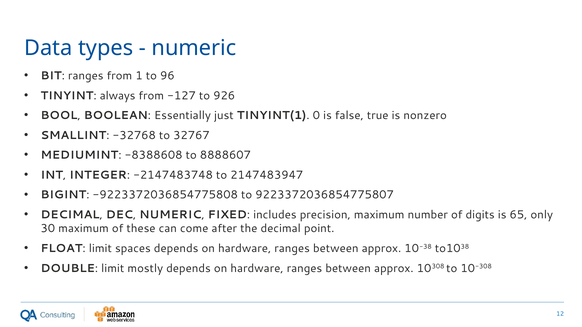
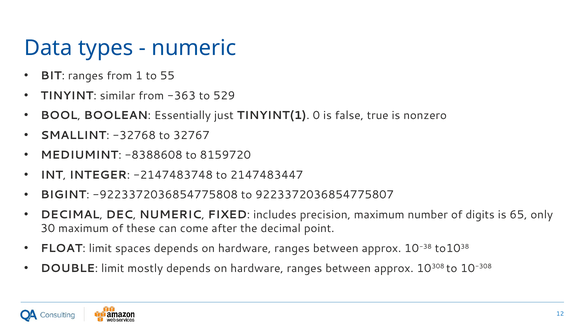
96: 96 -> 55 (167, 76)
always: always -> similar (117, 96)
-127: -127 -> -363 (181, 96)
926: 926 -> 529 (224, 96)
8888607: 8888607 -> 8159720 (225, 155)
2147483947: 2147483947 -> 2147483447 (267, 175)
